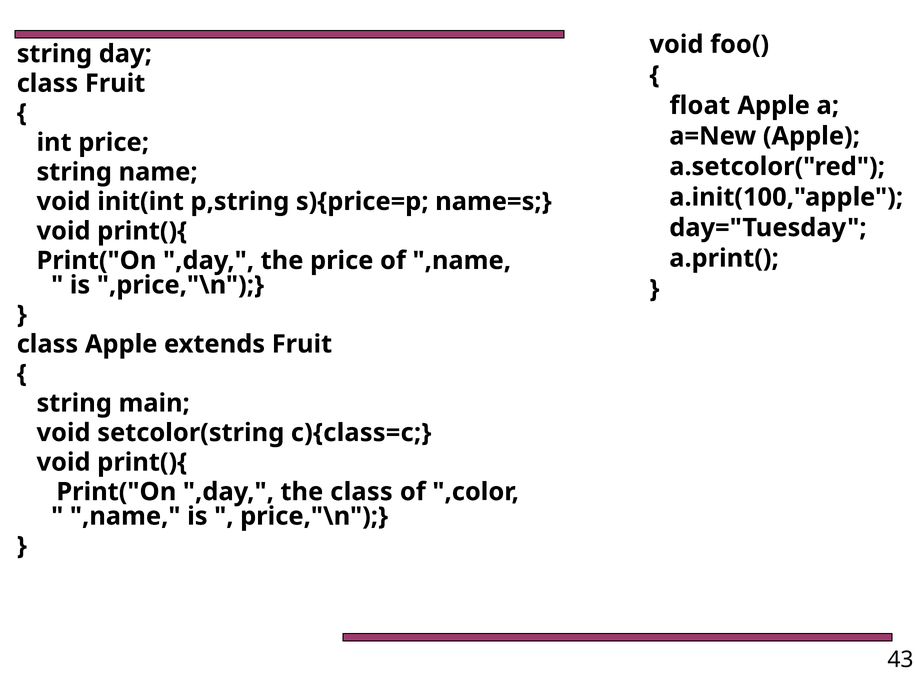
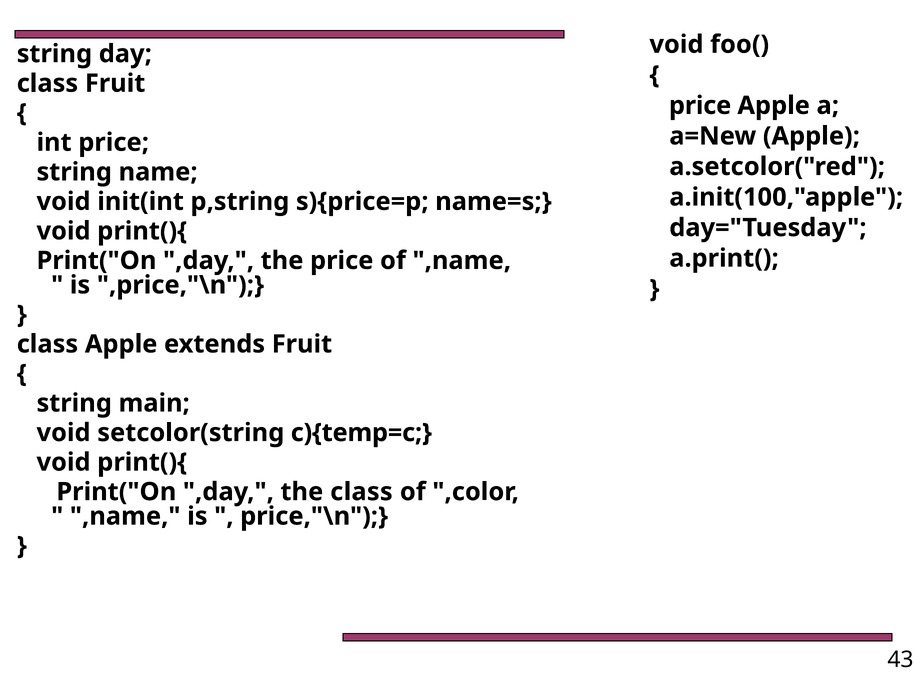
float: float -> price (700, 105)
c){class=c: c){class=c -> c){temp=c (361, 432)
